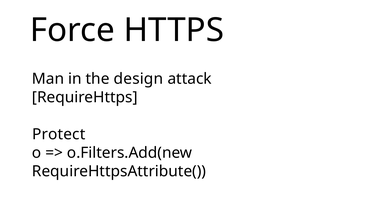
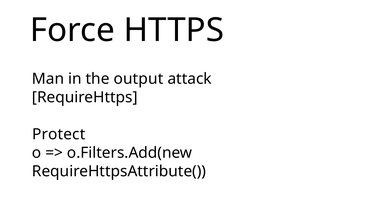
design: design -> output (138, 79)
